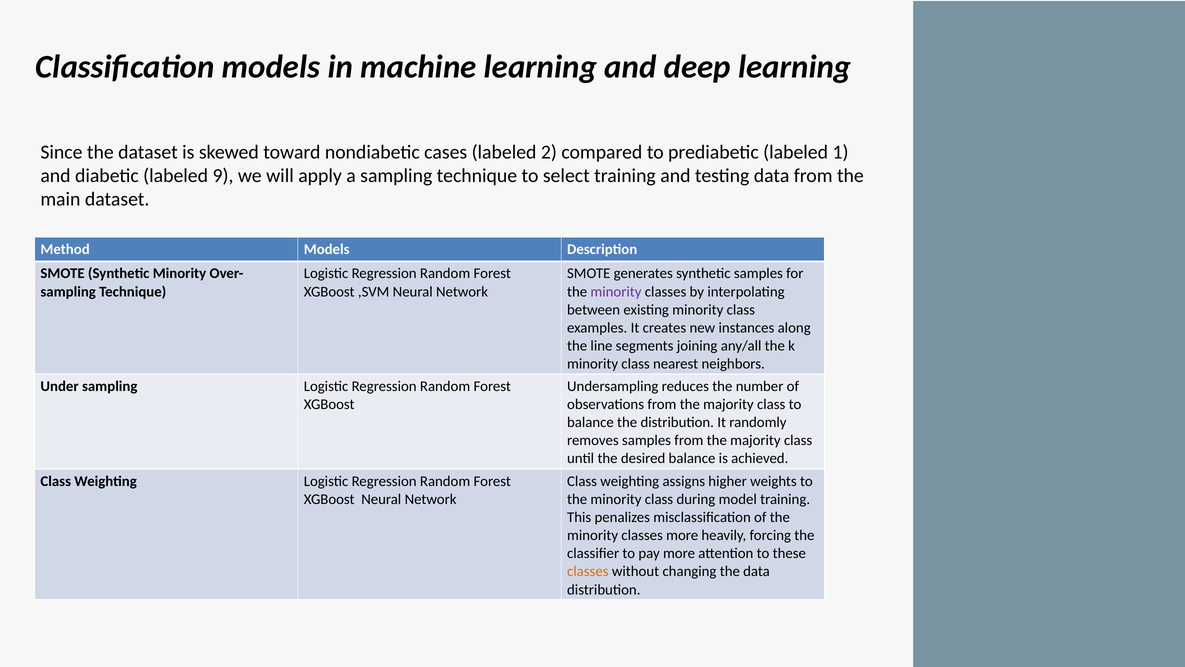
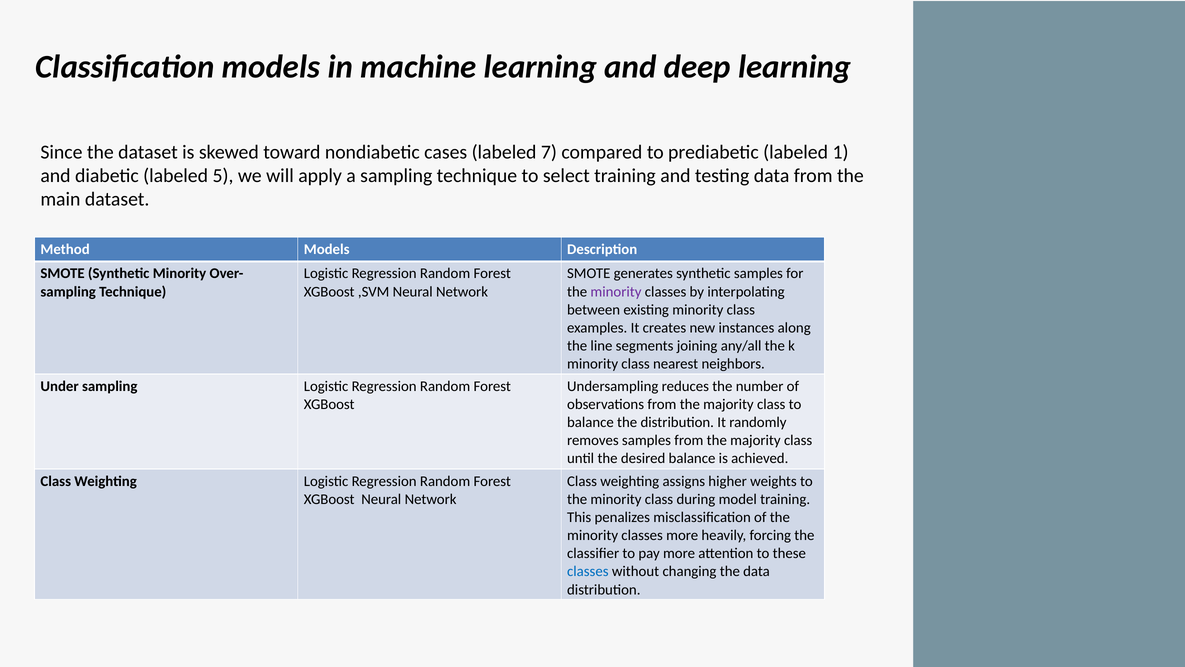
2: 2 -> 7 (549, 152)
9: 9 -> 5 (223, 176)
classes colour: orange -> blue (588, 571)
